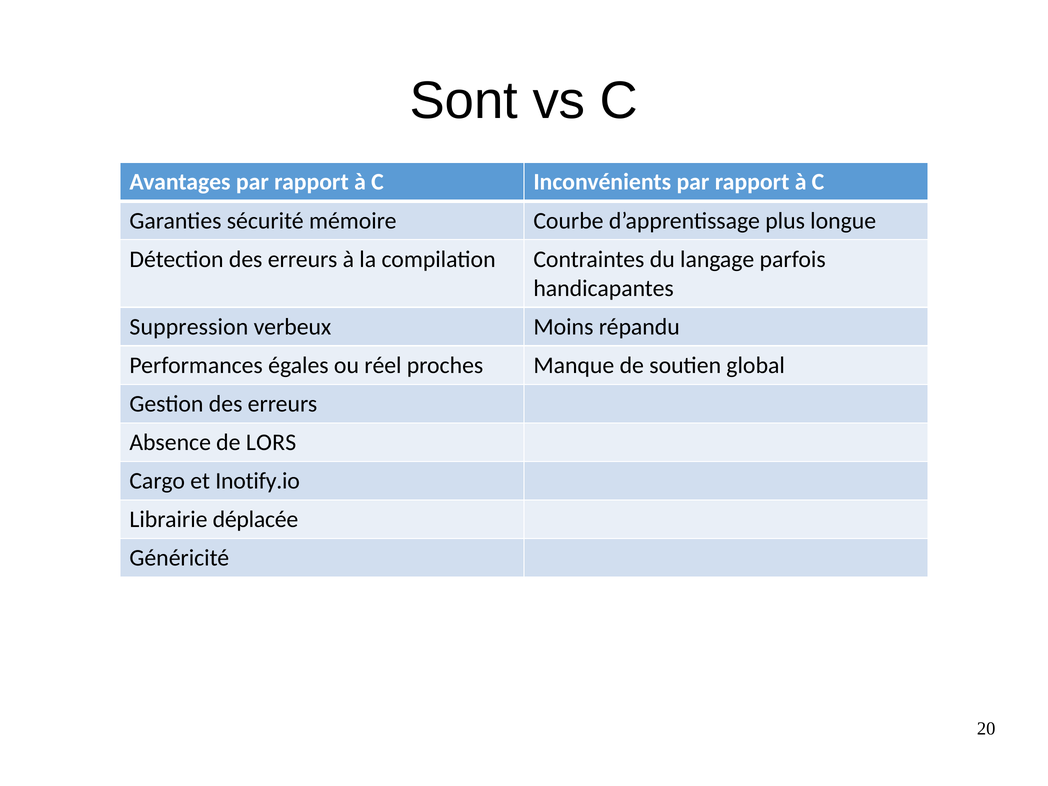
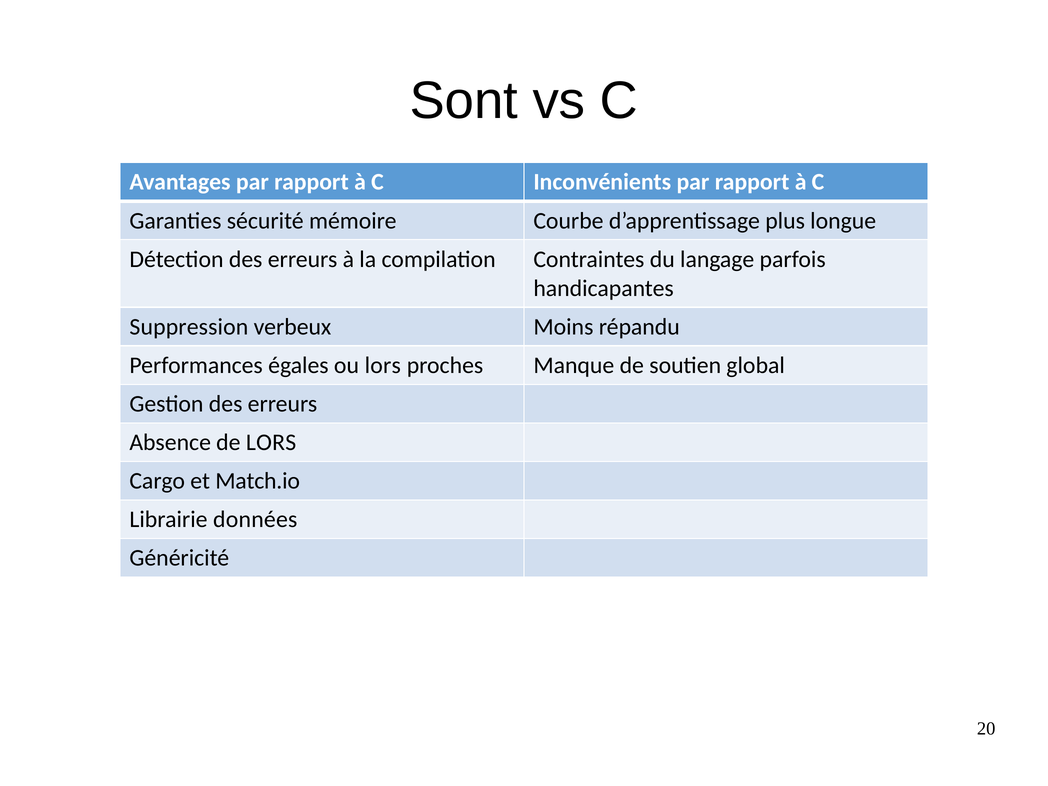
ou réel: réel -> lors (383, 365)
Inotify.io: Inotify.io -> Match.io (258, 481)
déplacée: déplacée -> données (255, 519)
